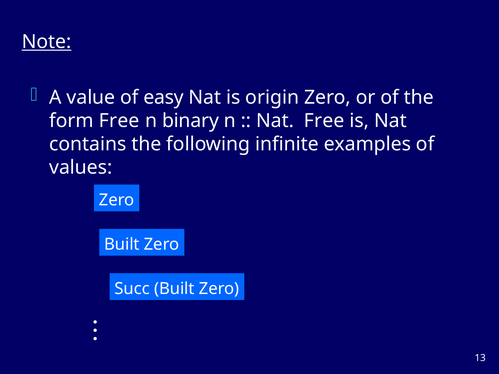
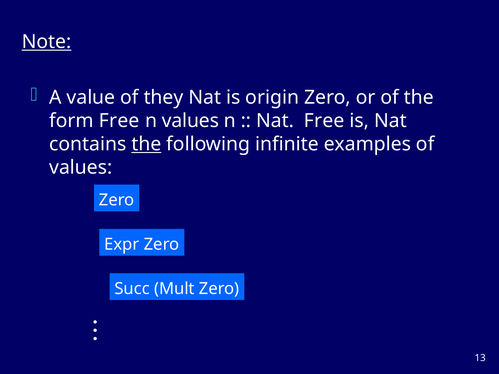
easy: easy -> they (164, 98)
n binary: binary -> values (190, 121)
the underline: none -> present (146, 144)
Built: Built -> Expr (122, 245)
Succ Built: Built -> Mult (174, 289)
